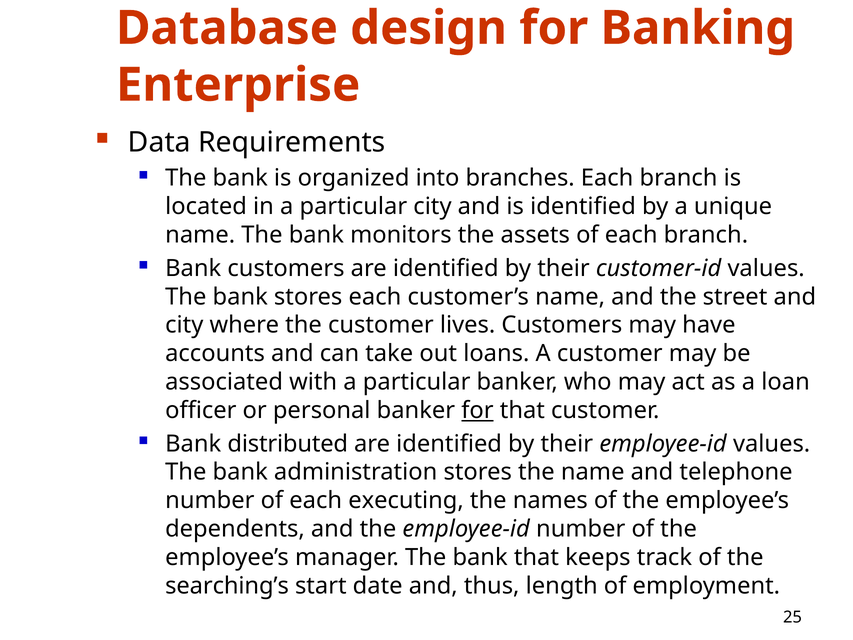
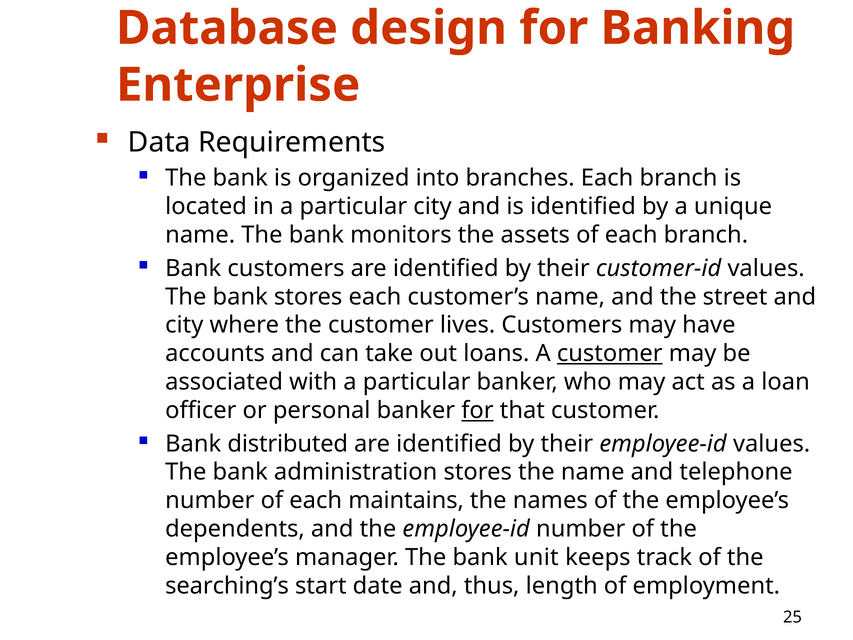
customer underline: none -> present (610, 353)
executing: executing -> maintains (406, 500)
bank that: that -> unit (536, 557)
